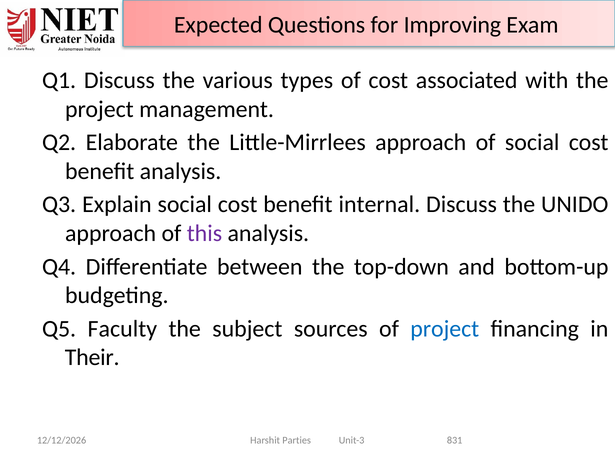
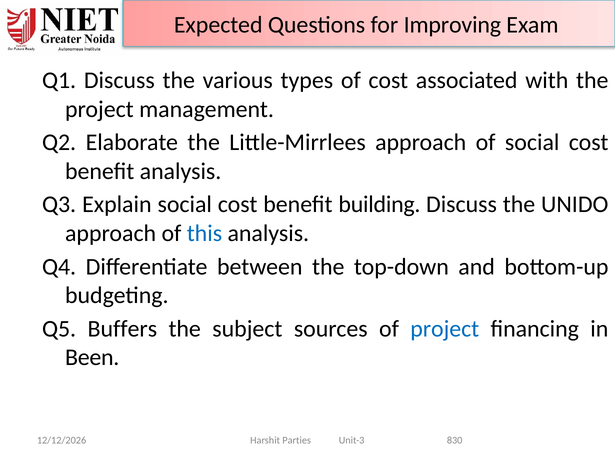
internal: internal -> building (379, 205)
this colour: purple -> blue (204, 233)
Faculty: Faculty -> Buffers (122, 329)
Their: Their -> Been (92, 358)
831: 831 -> 830 (455, 440)
